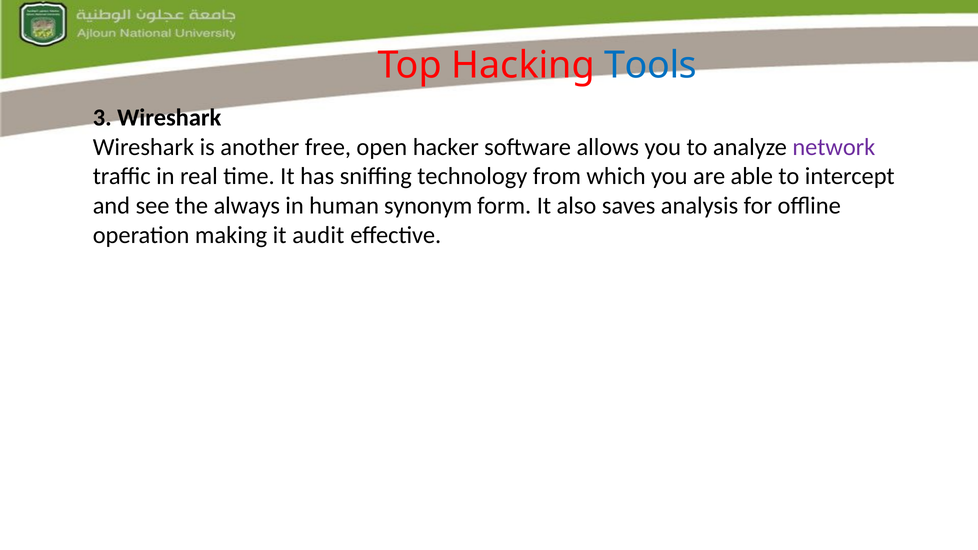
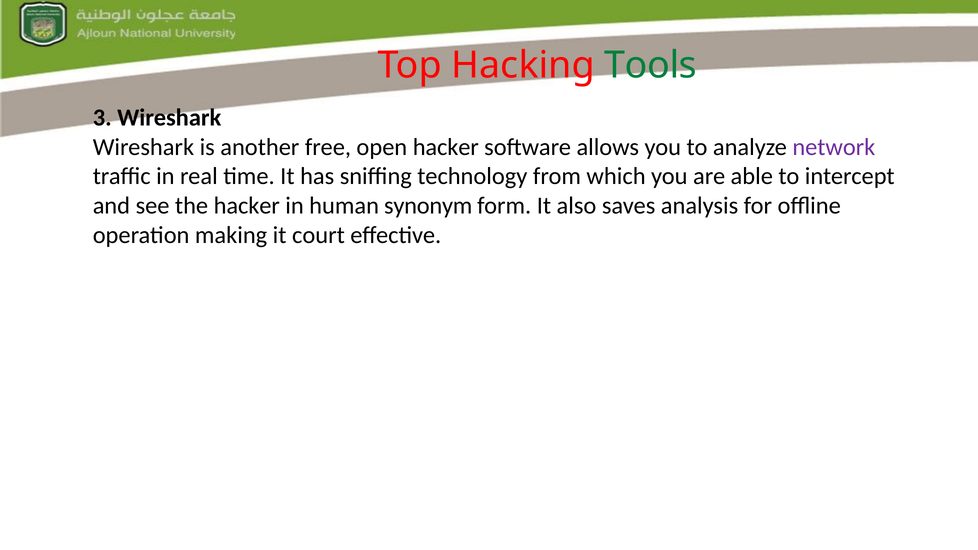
Tools colour: blue -> green (650, 65)
the always: always -> hacker (247, 206)
audit: audit -> court (318, 235)
